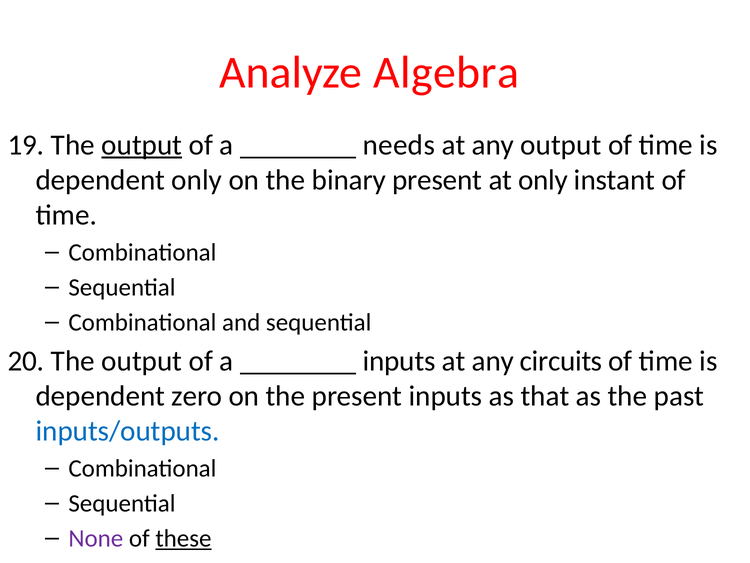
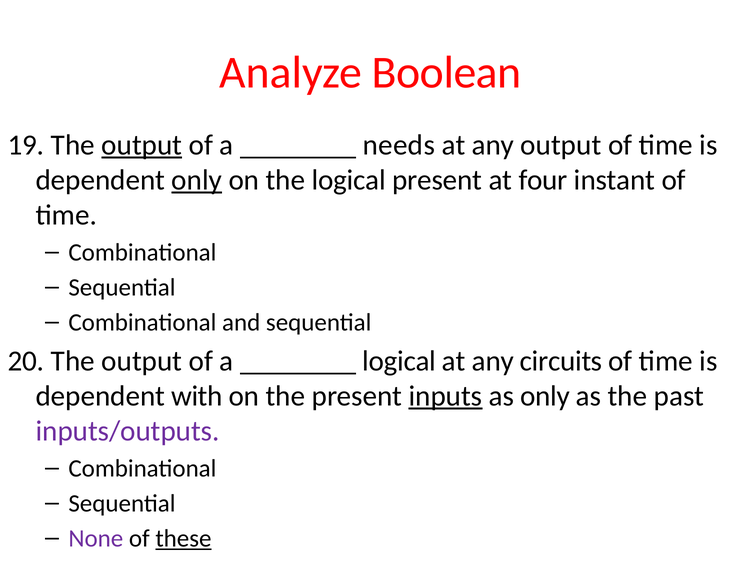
Algebra: Algebra -> Boolean (447, 73)
only underline: none -> present (197, 180)
the binary: binary -> logical (349, 180)
at only: only -> four (543, 180)
inputs: inputs -> logical (399, 361)
zero: zero -> with (197, 396)
inputs underline: none -> present (445, 396)
as that: that -> only (545, 396)
inputs/outputs colour: blue -> purple (128, 431)
